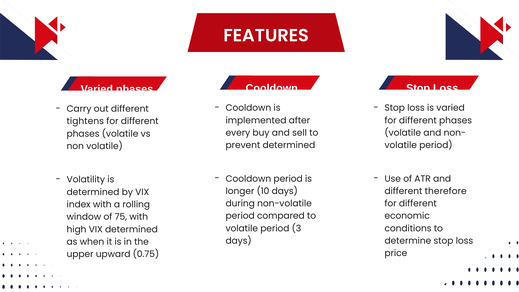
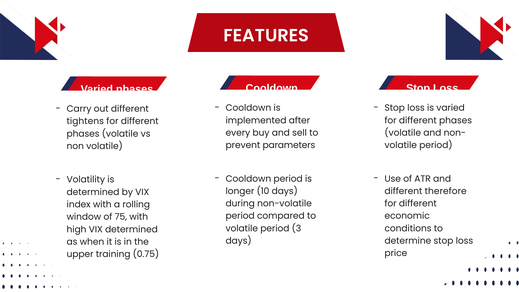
prevent determined: determined -> parameters (289, 145)
upward: upward -> training (113, 254)
